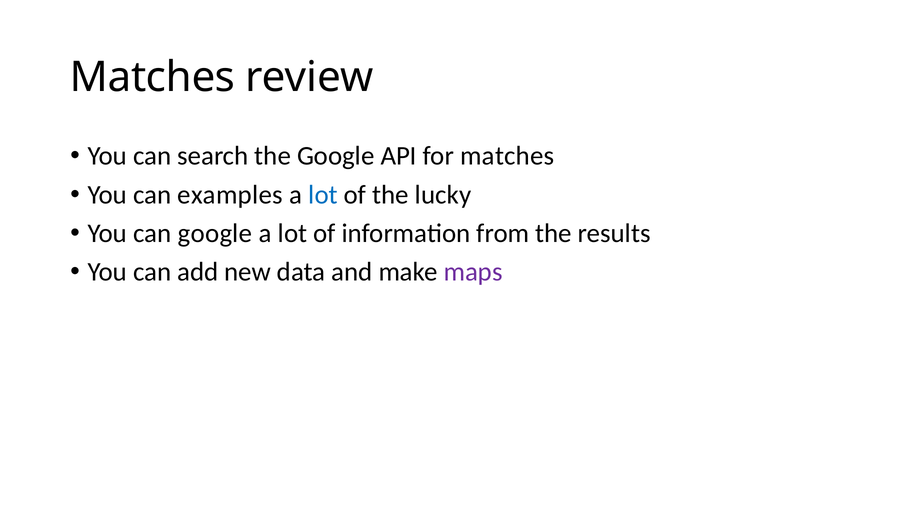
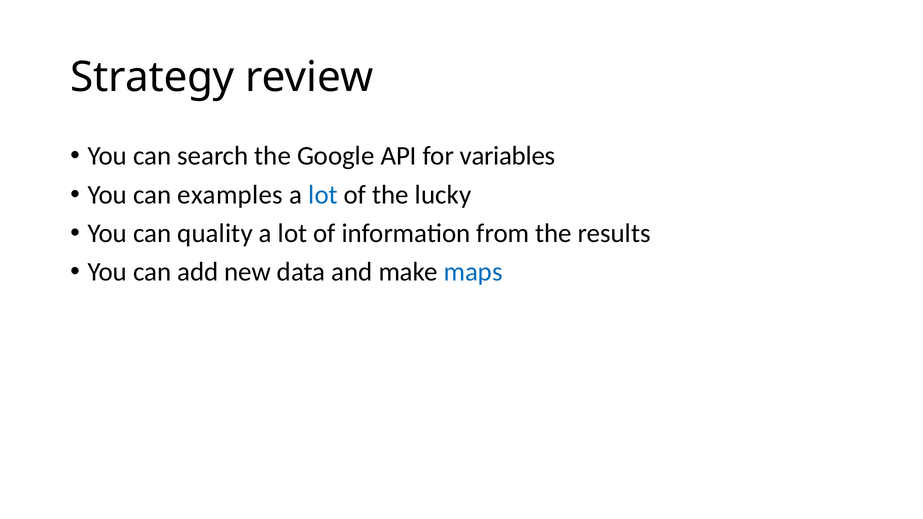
Matches: Matches -> Strategy (152, 78)
for matches: matches -> variables (508, 156)
can google: google -> quality (215, 233)
maps colour: purple -> blue (473, 272)
